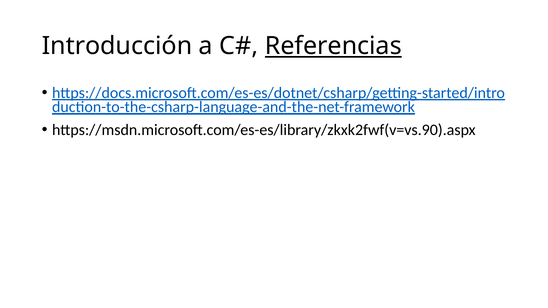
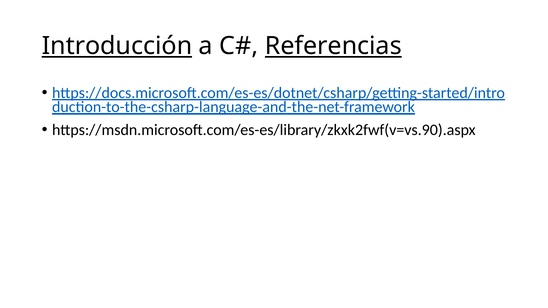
Introducción underline: none -> present (117, 46)
